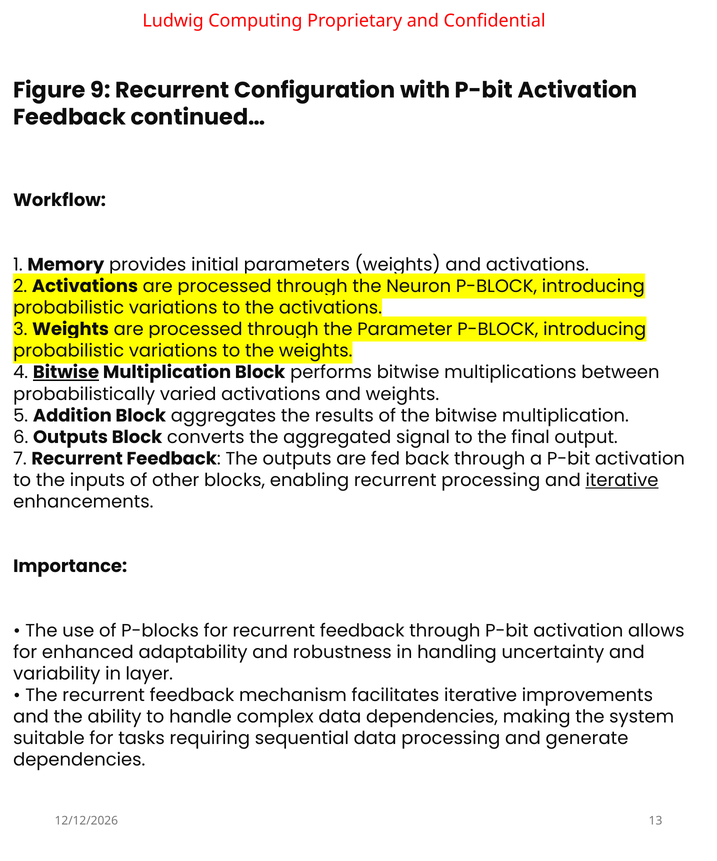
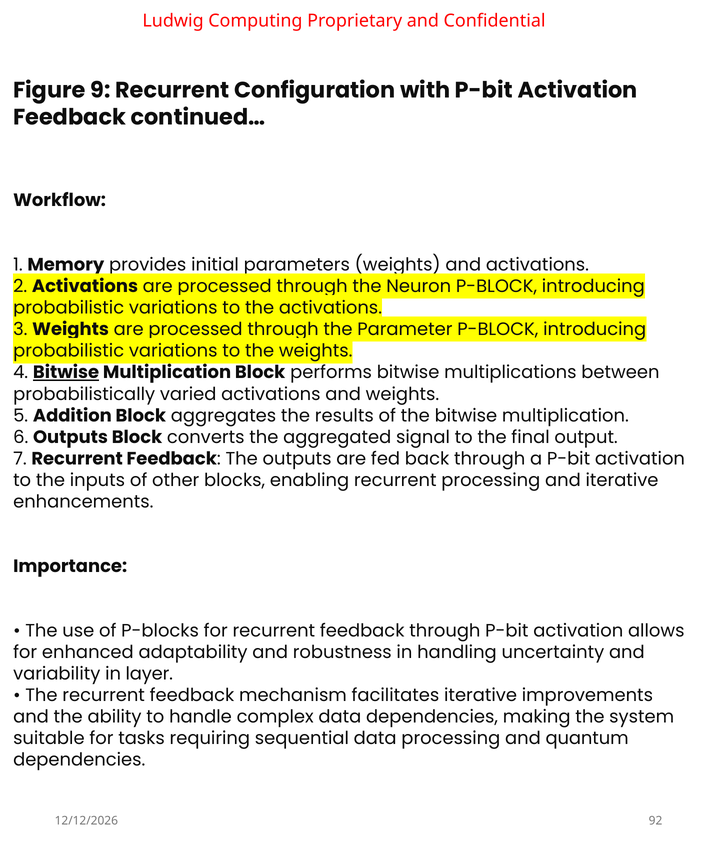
iterative underline: present -> none (622, 480)
generate: generate -> quantum (587, 738)
13: 13 -> 92 (656, 820)
